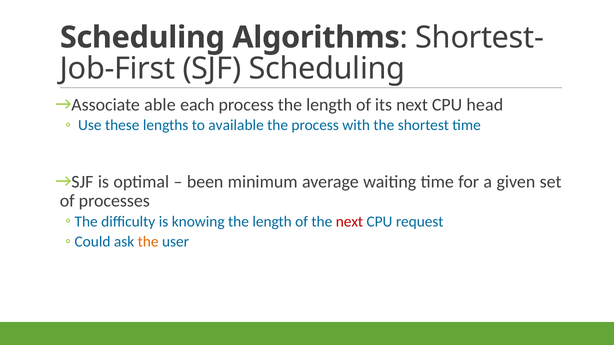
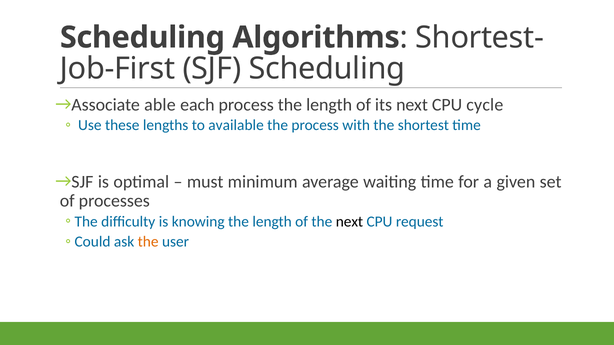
head: head -> cycle (485, 105)
been: been -> must (205, 182)
next colour: red -> black (349, 222)
